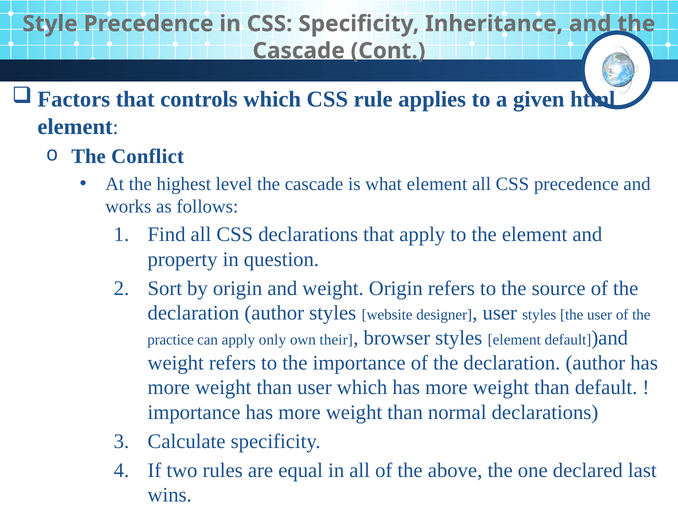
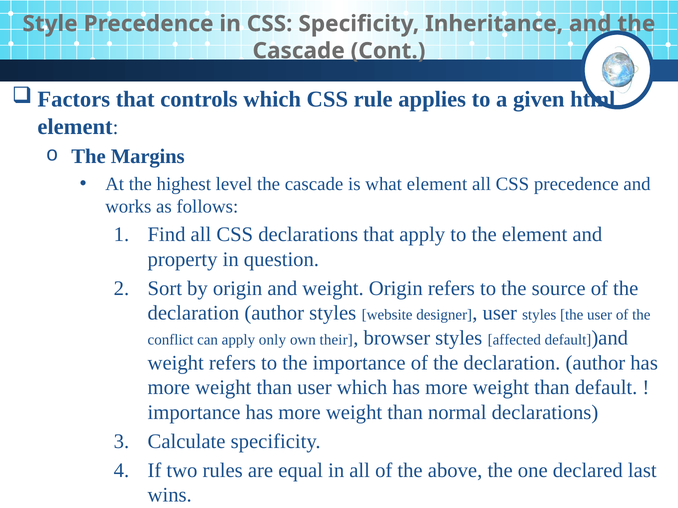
Conflict: Conflict -> Margins (148, 157)
practice: practice -> conflict (171, 340)
styles element: element -> affected (514, 340)
